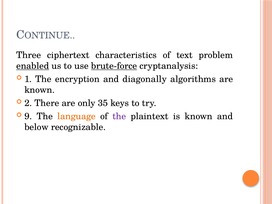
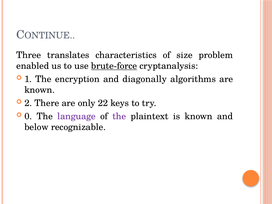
ciphertext: ciphertext -> translates (68, 55)
text: text -> size (185, 55)
enabled underline: present -> none (33, 66)
35: 35 -> 22 (103, 103)
9: 9 -> 0 (28, 116)
language colour: orange -> purple (77, 116)
